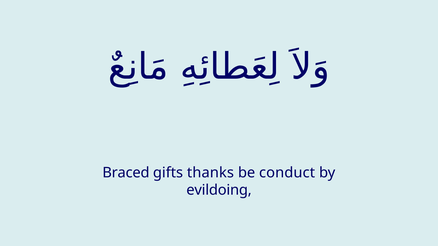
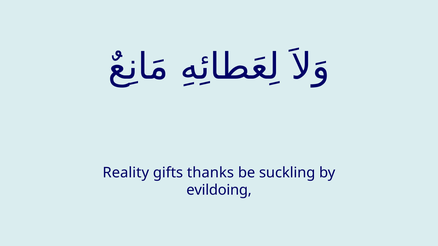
Braced: Braced -> Reality (126, 173)
conduct: conduct -> suckling (287, 173)
